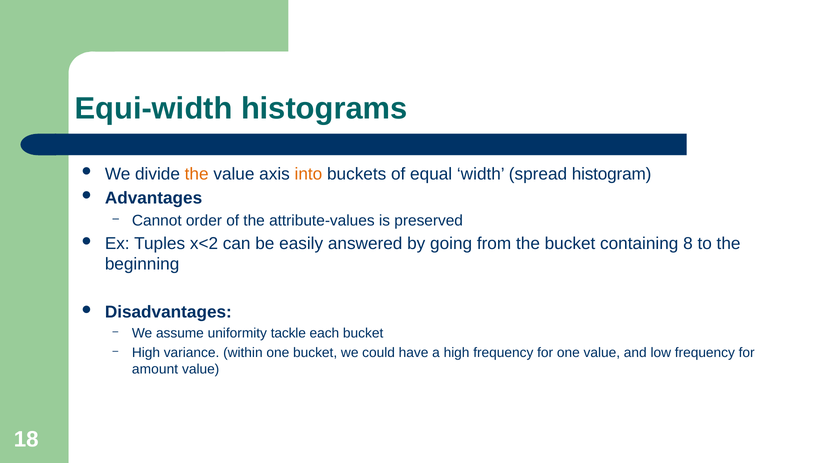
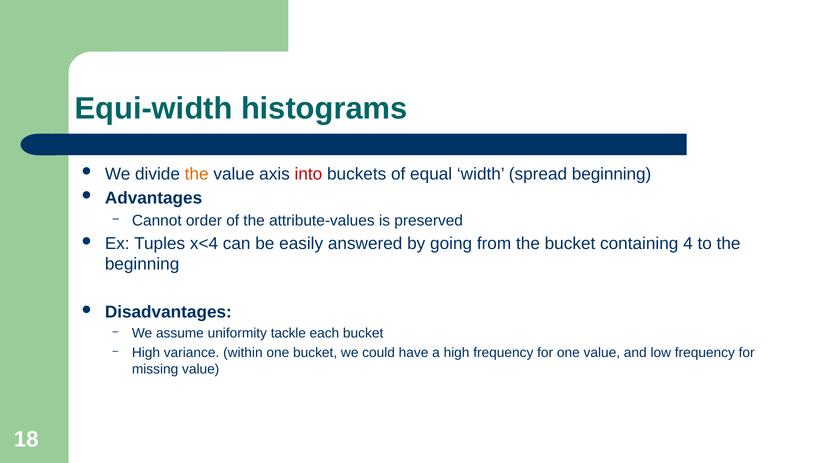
into colour: orange -> red (308, 174)
spread histogram: histogram -> beginning (612, 174)
x<2: x<2 -> x<4 (204, 244)
8: 8 -> 4 (688, 244)
amount: amount -> missing (155, 369)
